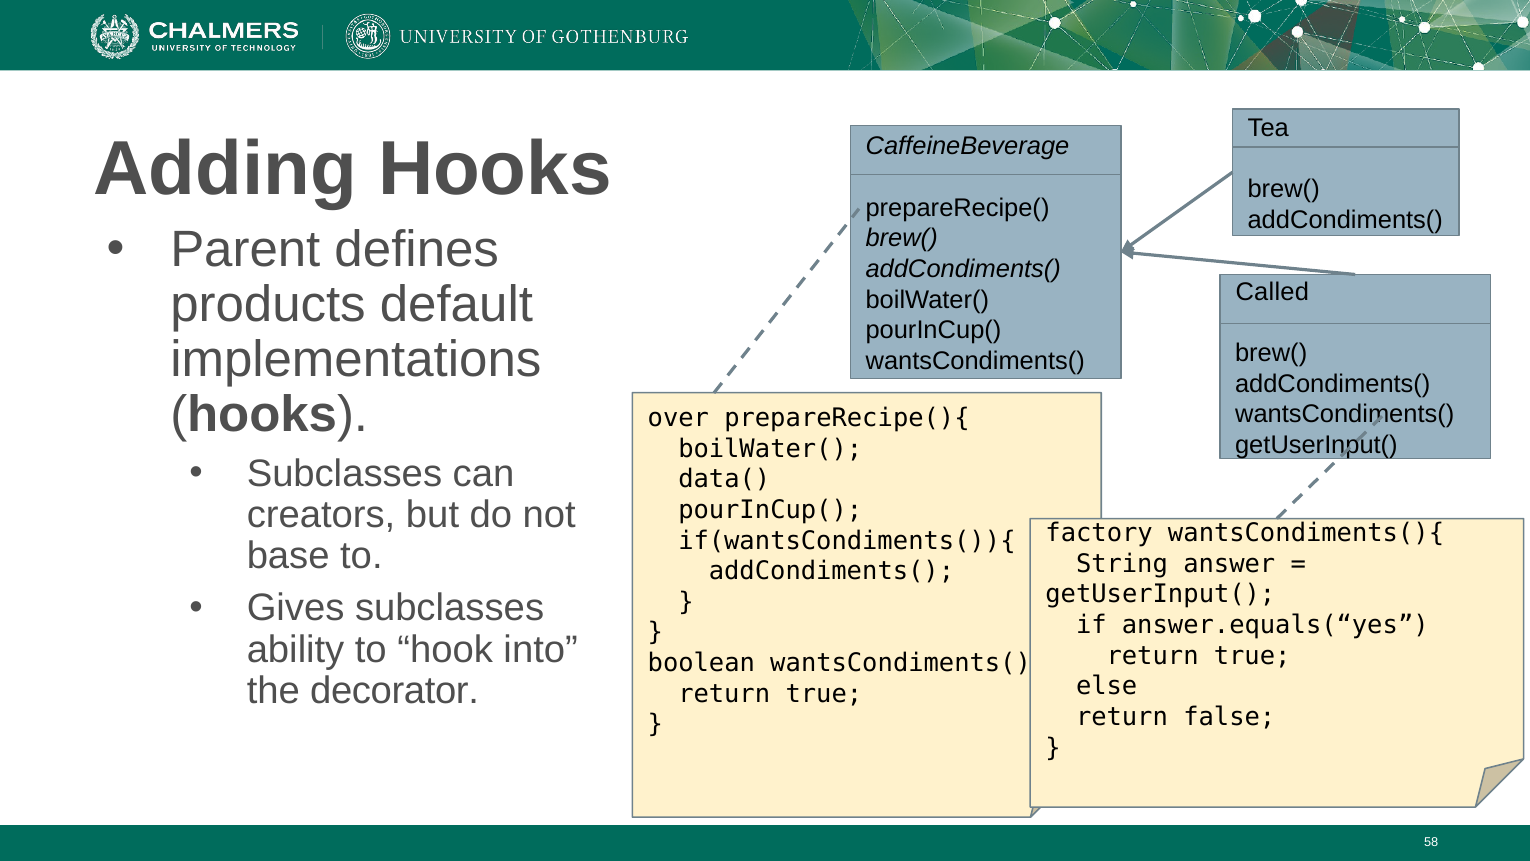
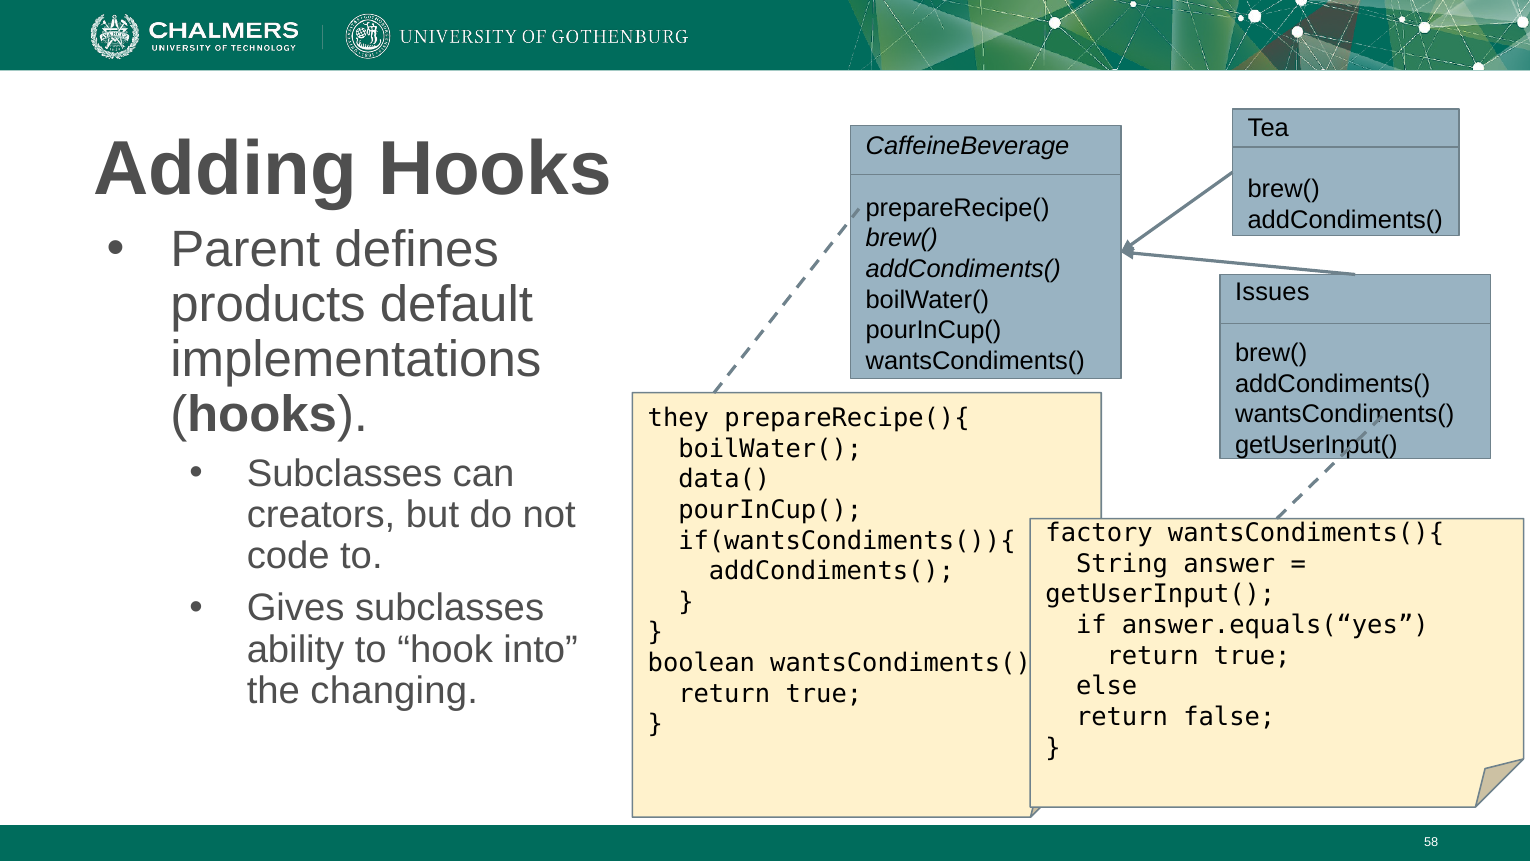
Called: Called -> Issues (1272, 292)
over: over -> they (678, 418)
base: base -> code (288, 556)
decorator: decorator -> changing (394, 691)
